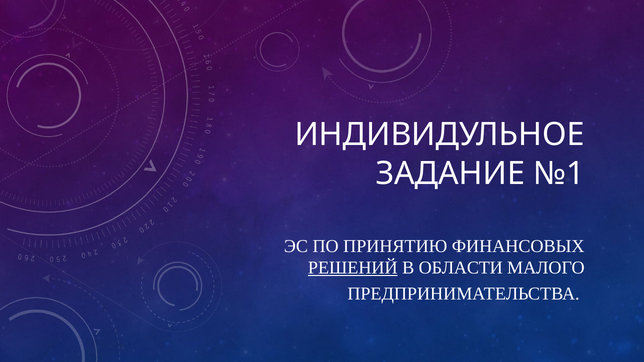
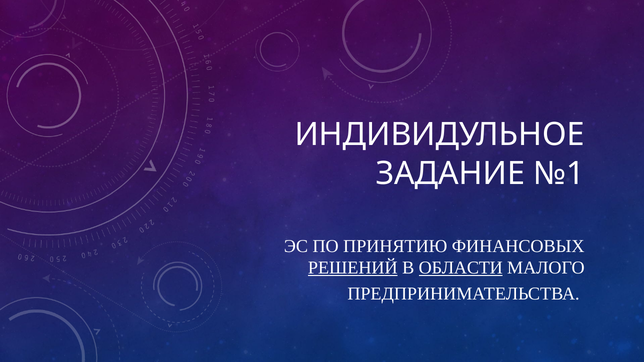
ОБЛАСТИ underline: none -> present (461, 268)
